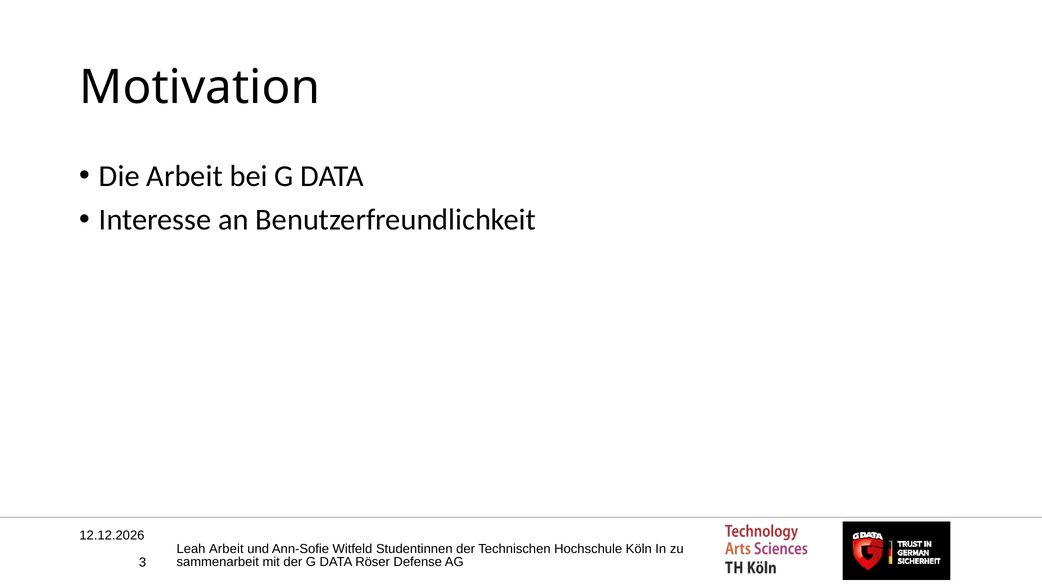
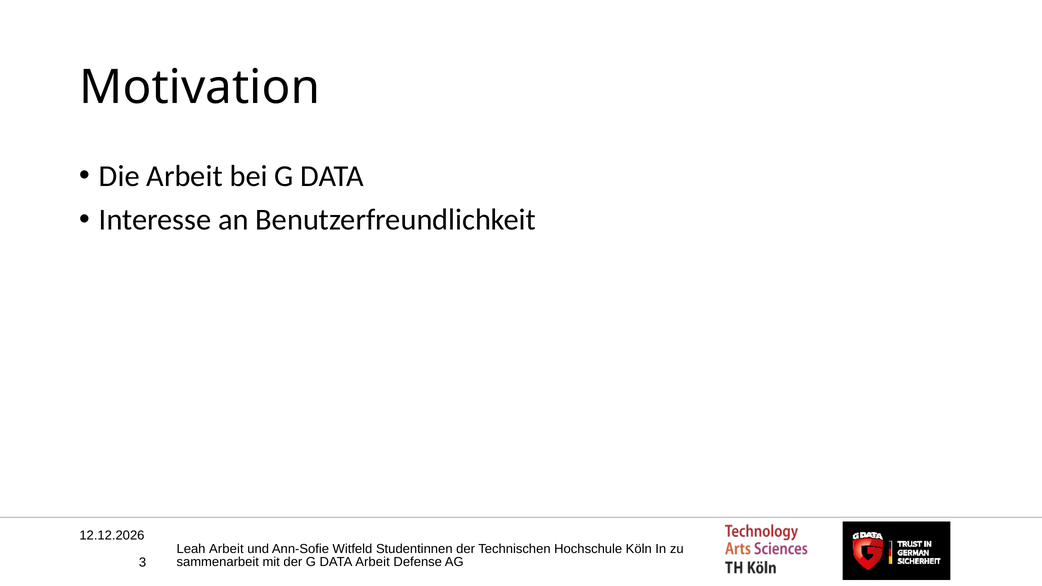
DATA Röser: Röser -> Arbeit (373, 562)
